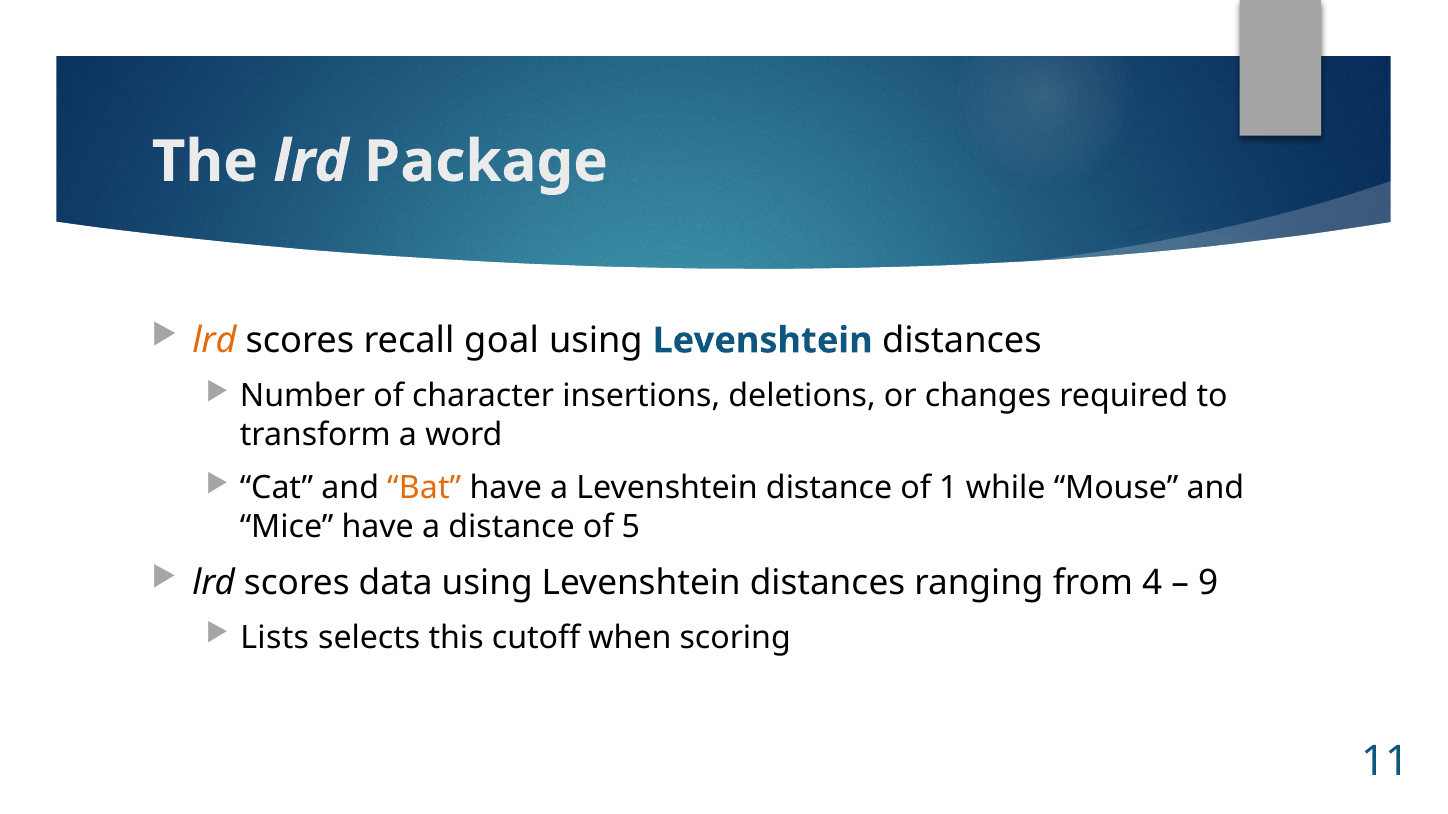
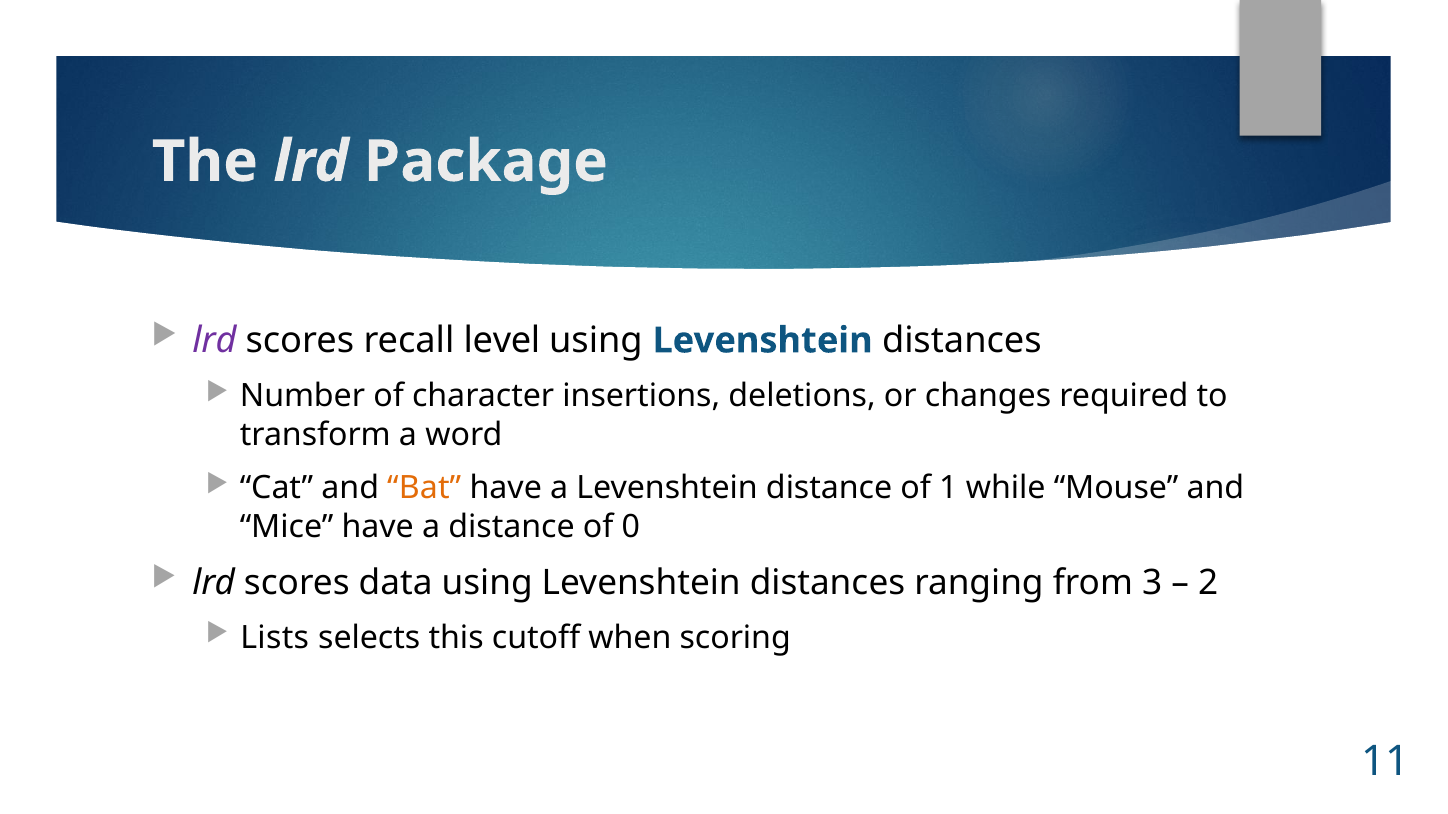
lrd colour: orange -> purple (214, 341)
goal: goal -> level (502, 341)
5: 5 -> 0 (631, 527)
4: 4 -> 3 (1152, 583)
9: 9 -> 2 (1208, 583)
